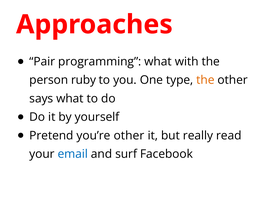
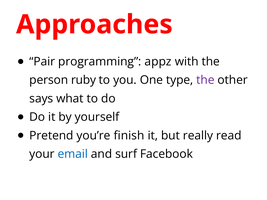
programming what: what -> appz (158, 62)
the colour: orange -> purple (205, 80)
you’re other: other -> finish (129, 136)
